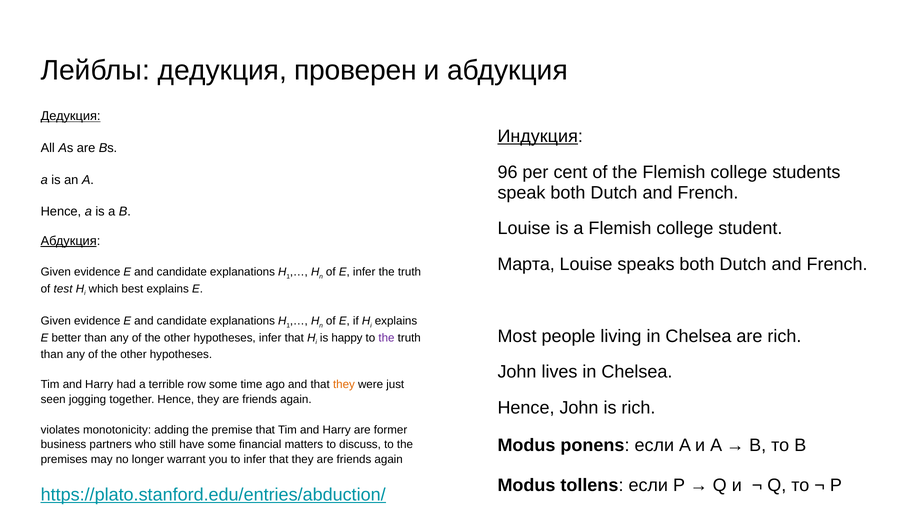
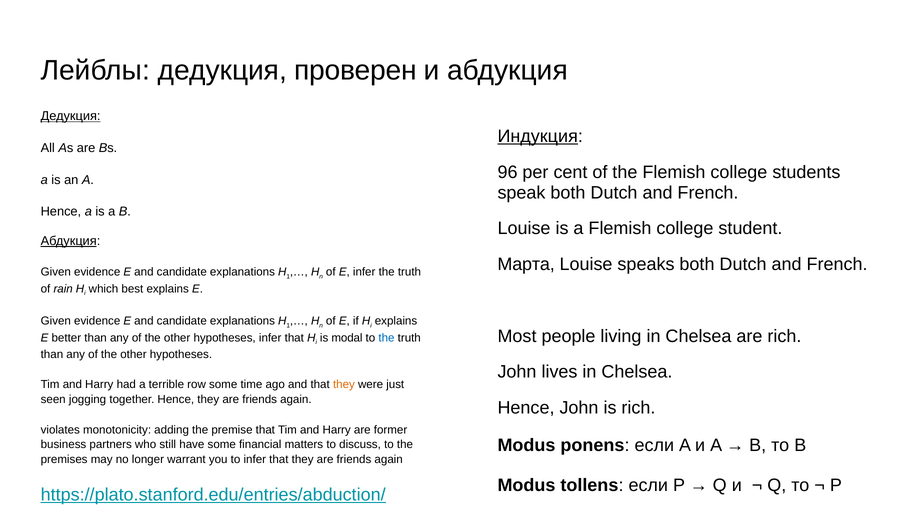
test: test -> rain (63, 289)
happy: happy -> modal (347, 338)
the colour: purple -> blue (386, 338)
